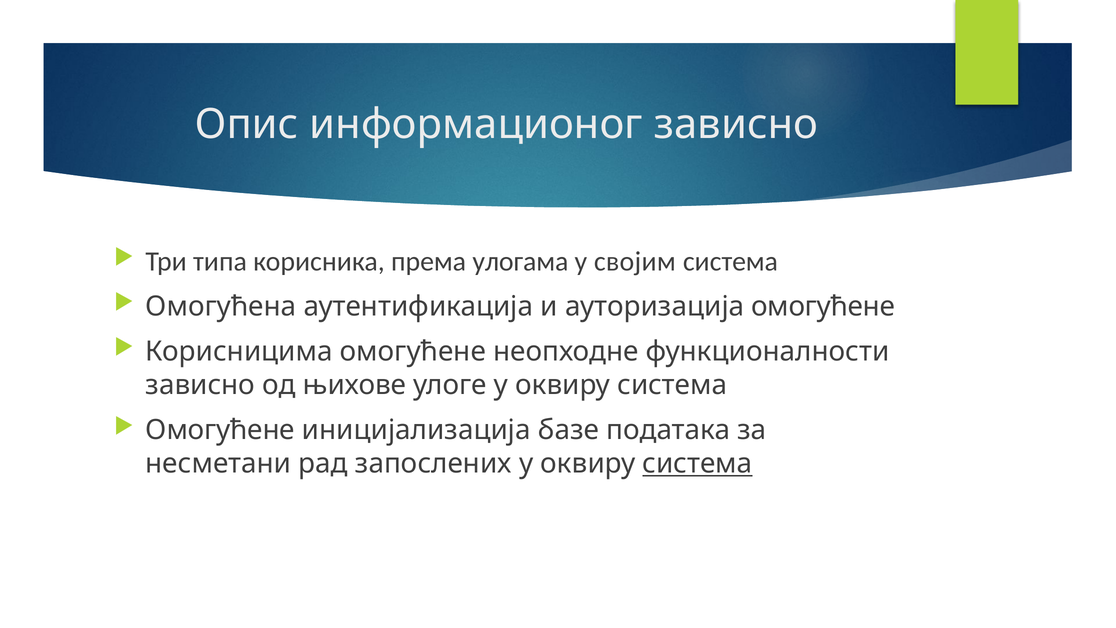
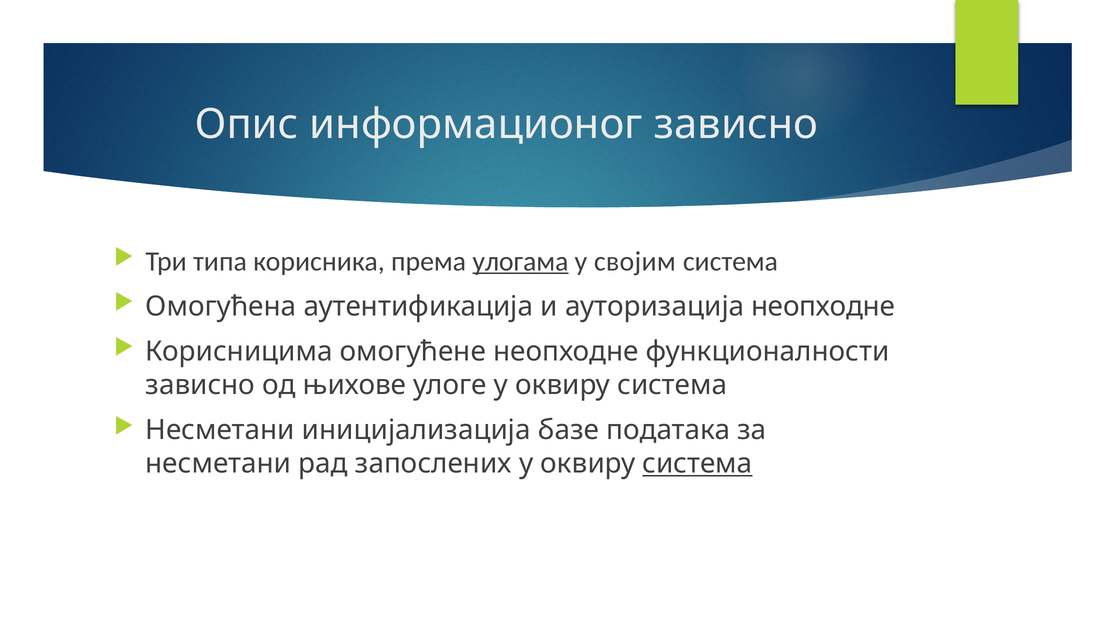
улогама underline: none -> present (520, 261)
ауторизација омогућене: омогућене -> неопходне (823, 306)
Омогућене: Омогућене -> Несметани (220, 430)
